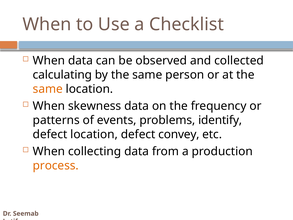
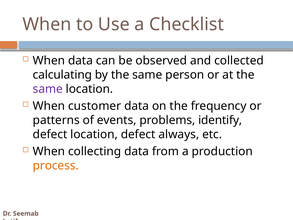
same colour: orange -> purple (48, 89)
skewness: skewness -> customer (95, 106)
convey: convey -> always (179, 134)
